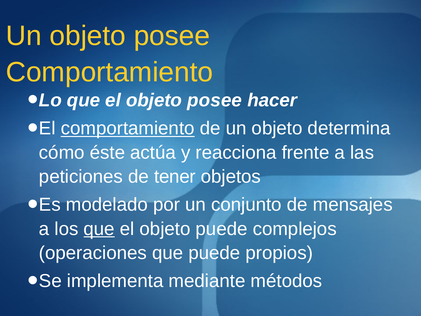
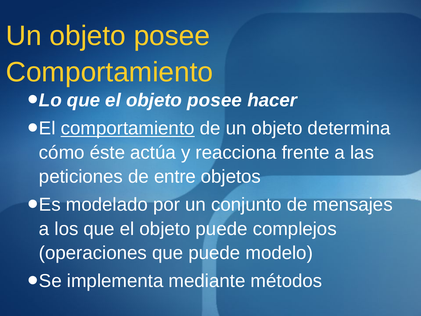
tener: tener -> entre (175, 176)
que underline: present -> none (99, 229)
propios: propios -> modelo (279, 253)
